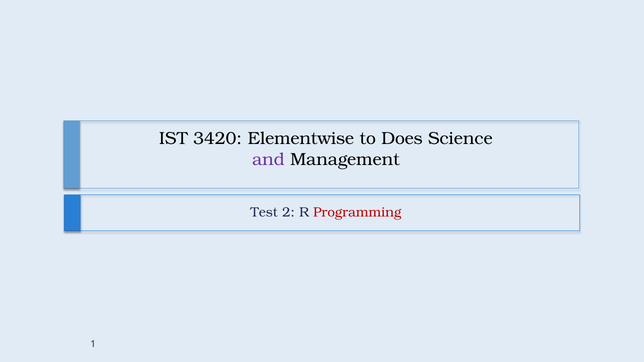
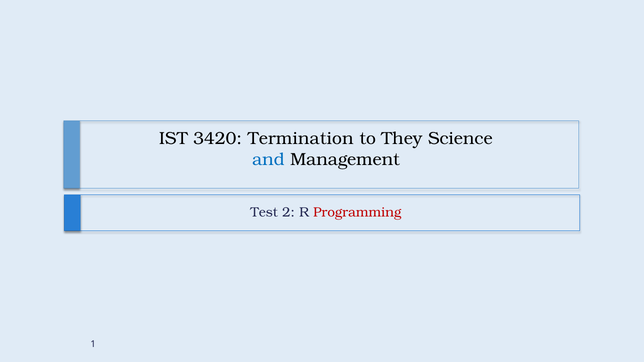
Elementwise: Elementwise -> Termination (301, 139)
Does: Does -> They (402, 139)
and colour: purple -> blue (268, 160)
